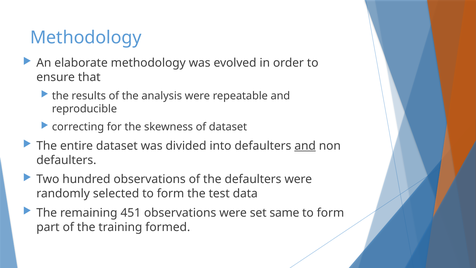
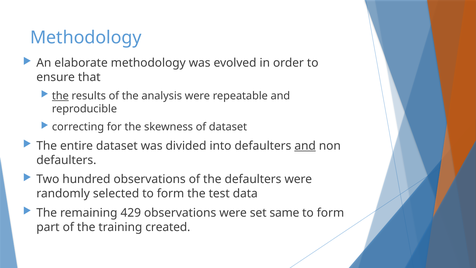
the underline: none -> present (60, 96)
451: 451 -> 429 (131, 213)
formed: formed -> created (168, 227)
